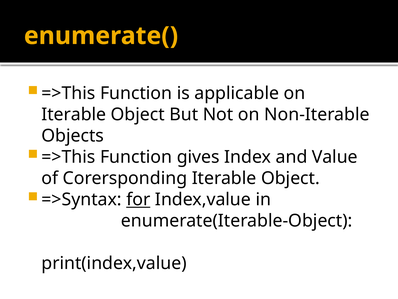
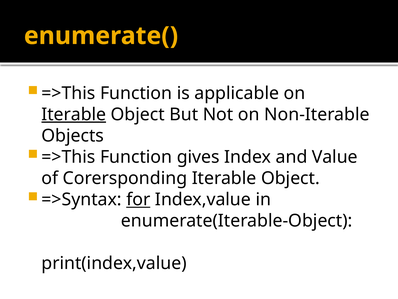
Iterable underline: none -> present (74, 114)
